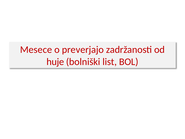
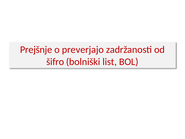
Mesece: Mesece -> Prejšnje (36, 50)
huje: huje -> šifro (55, 62)
